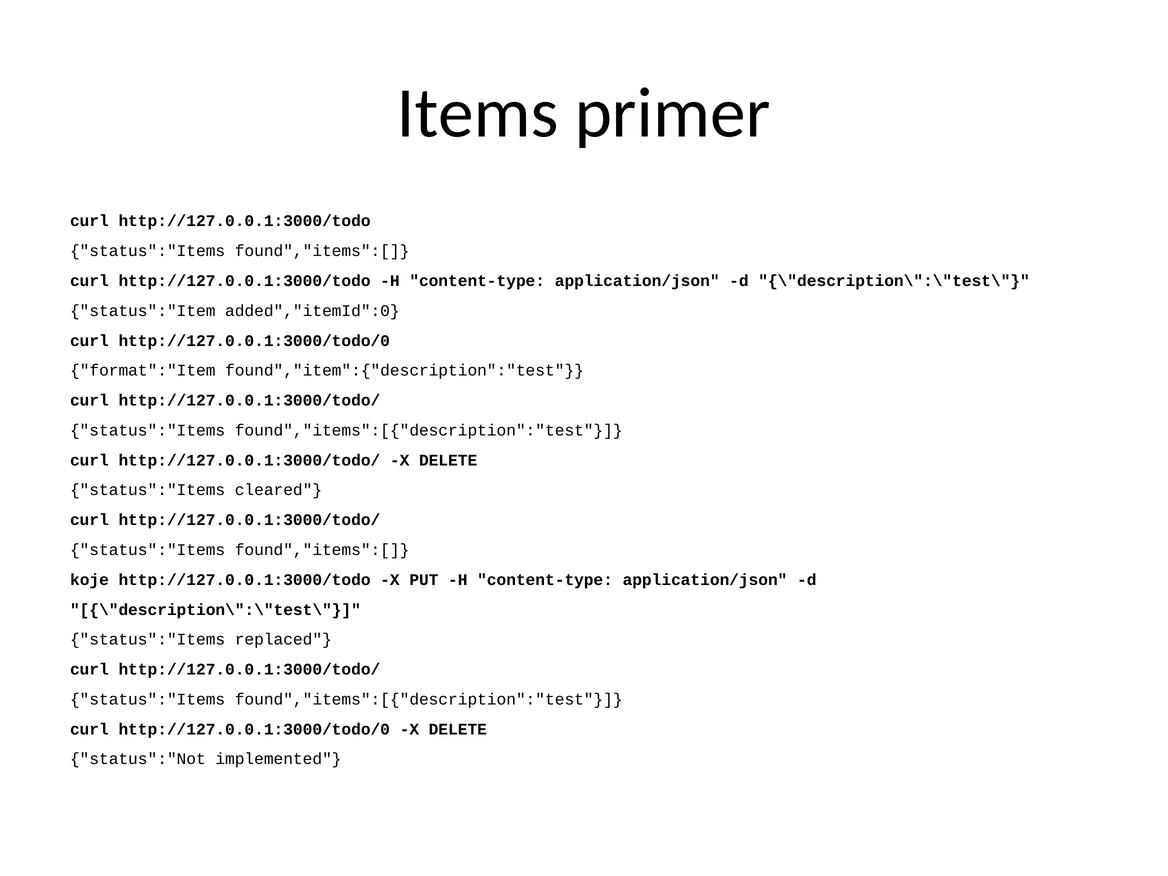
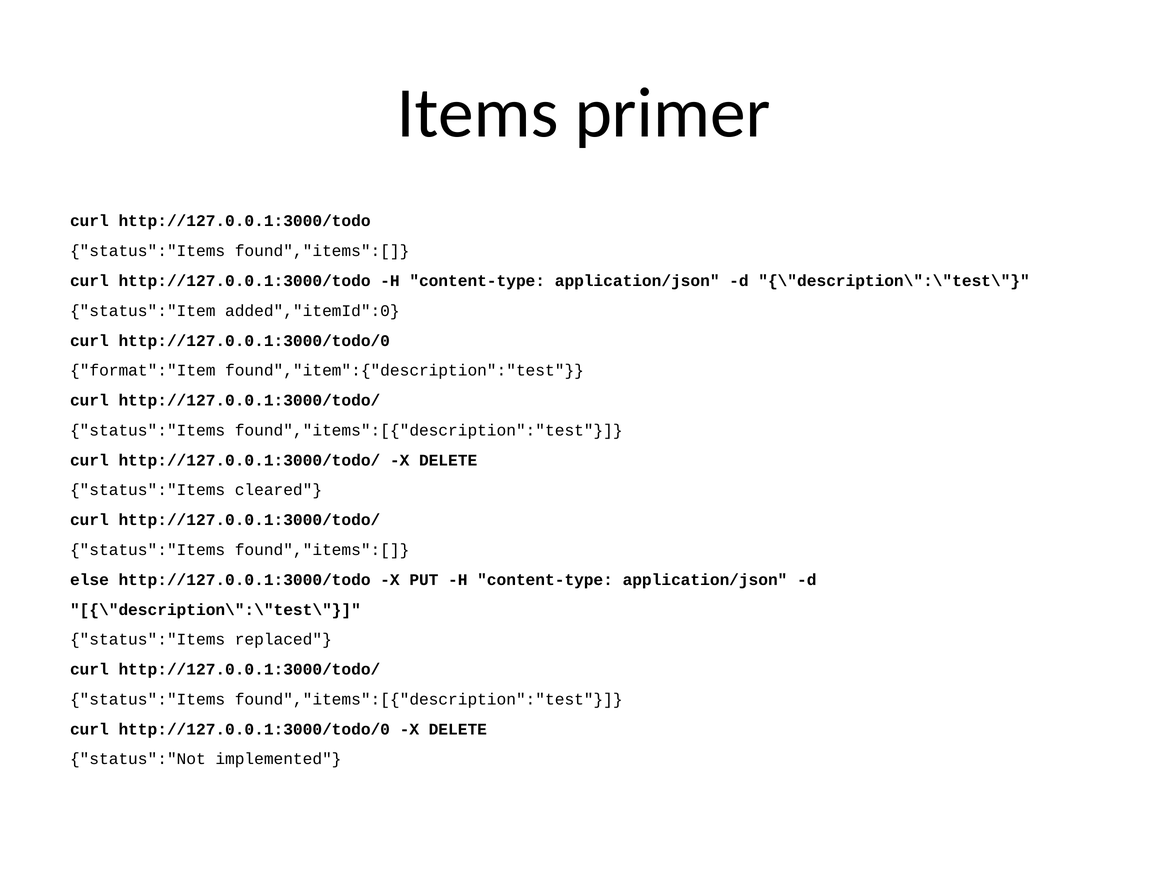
koje: koje -> else (89, 580)
